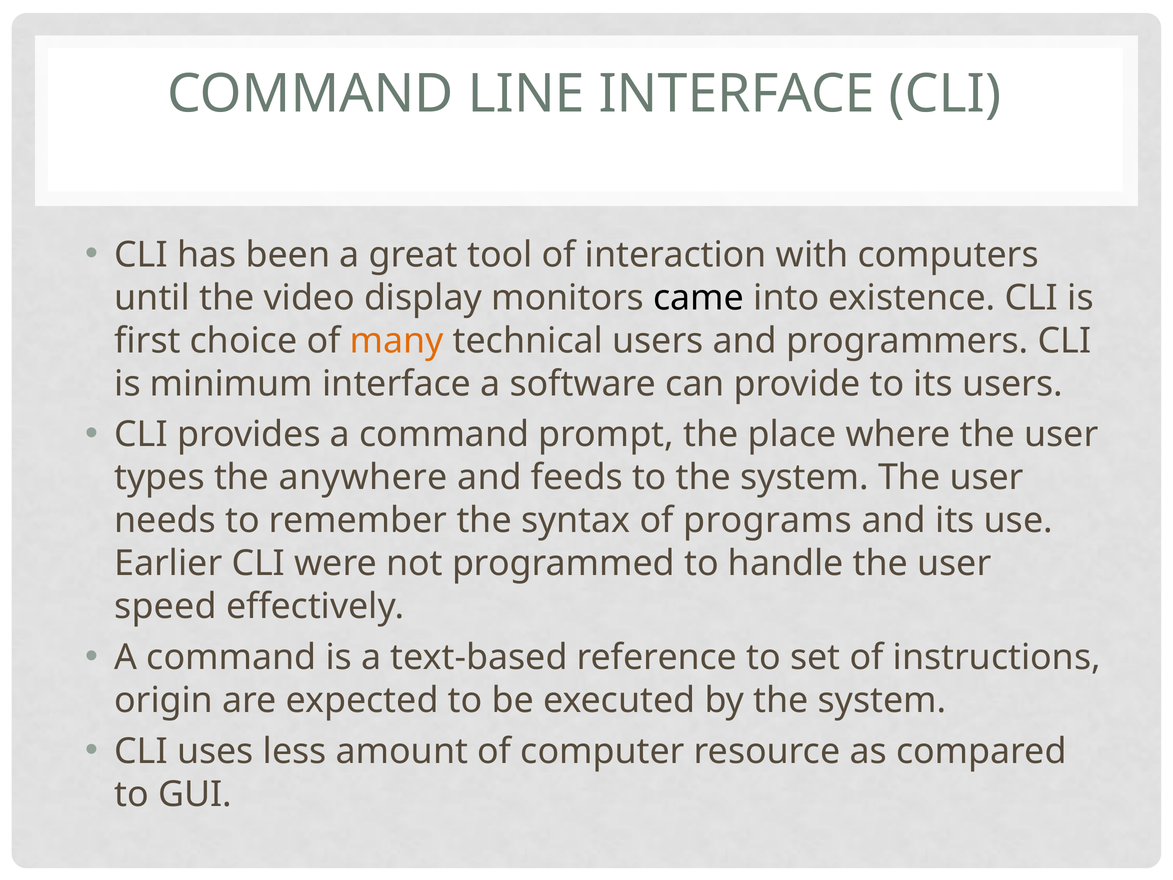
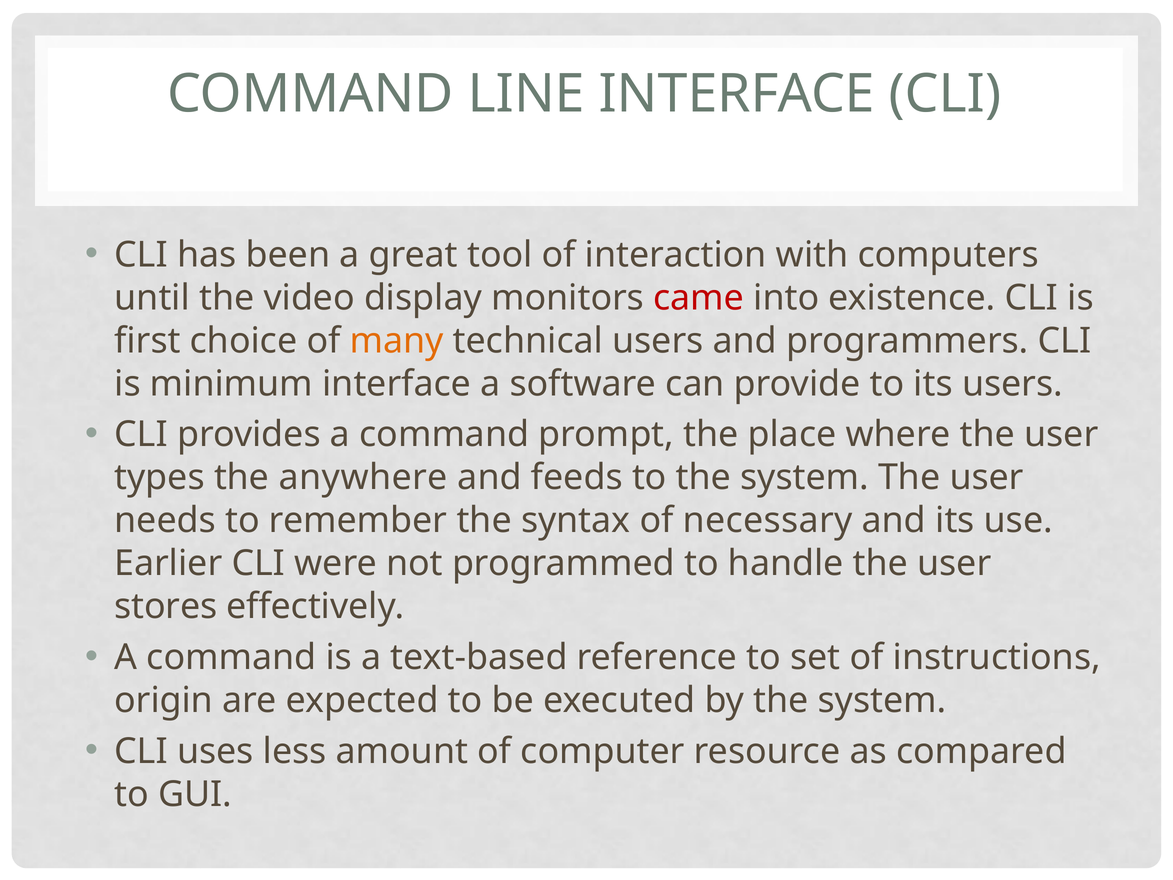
came colour: black -> red (699, 298)
programs: programs -> necessary (768, 520)
speed: speed -> stores (166, 606)
